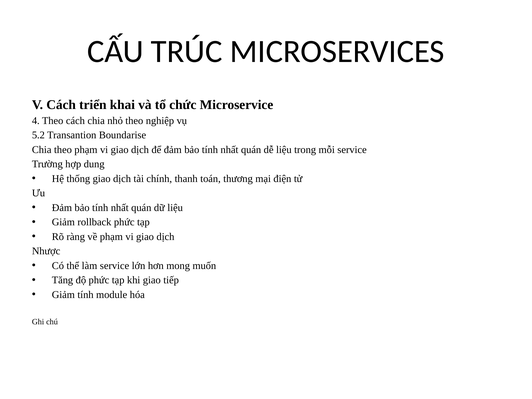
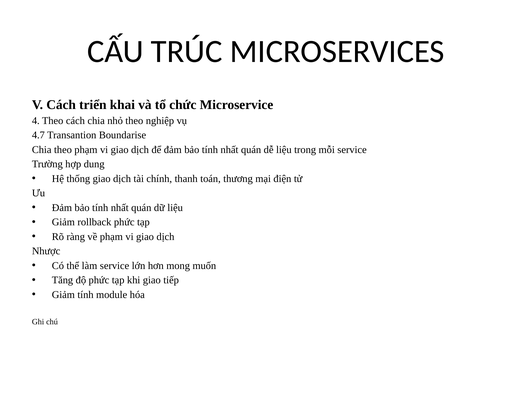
5.2: 5.2 -> 4.7 (38, 135)
